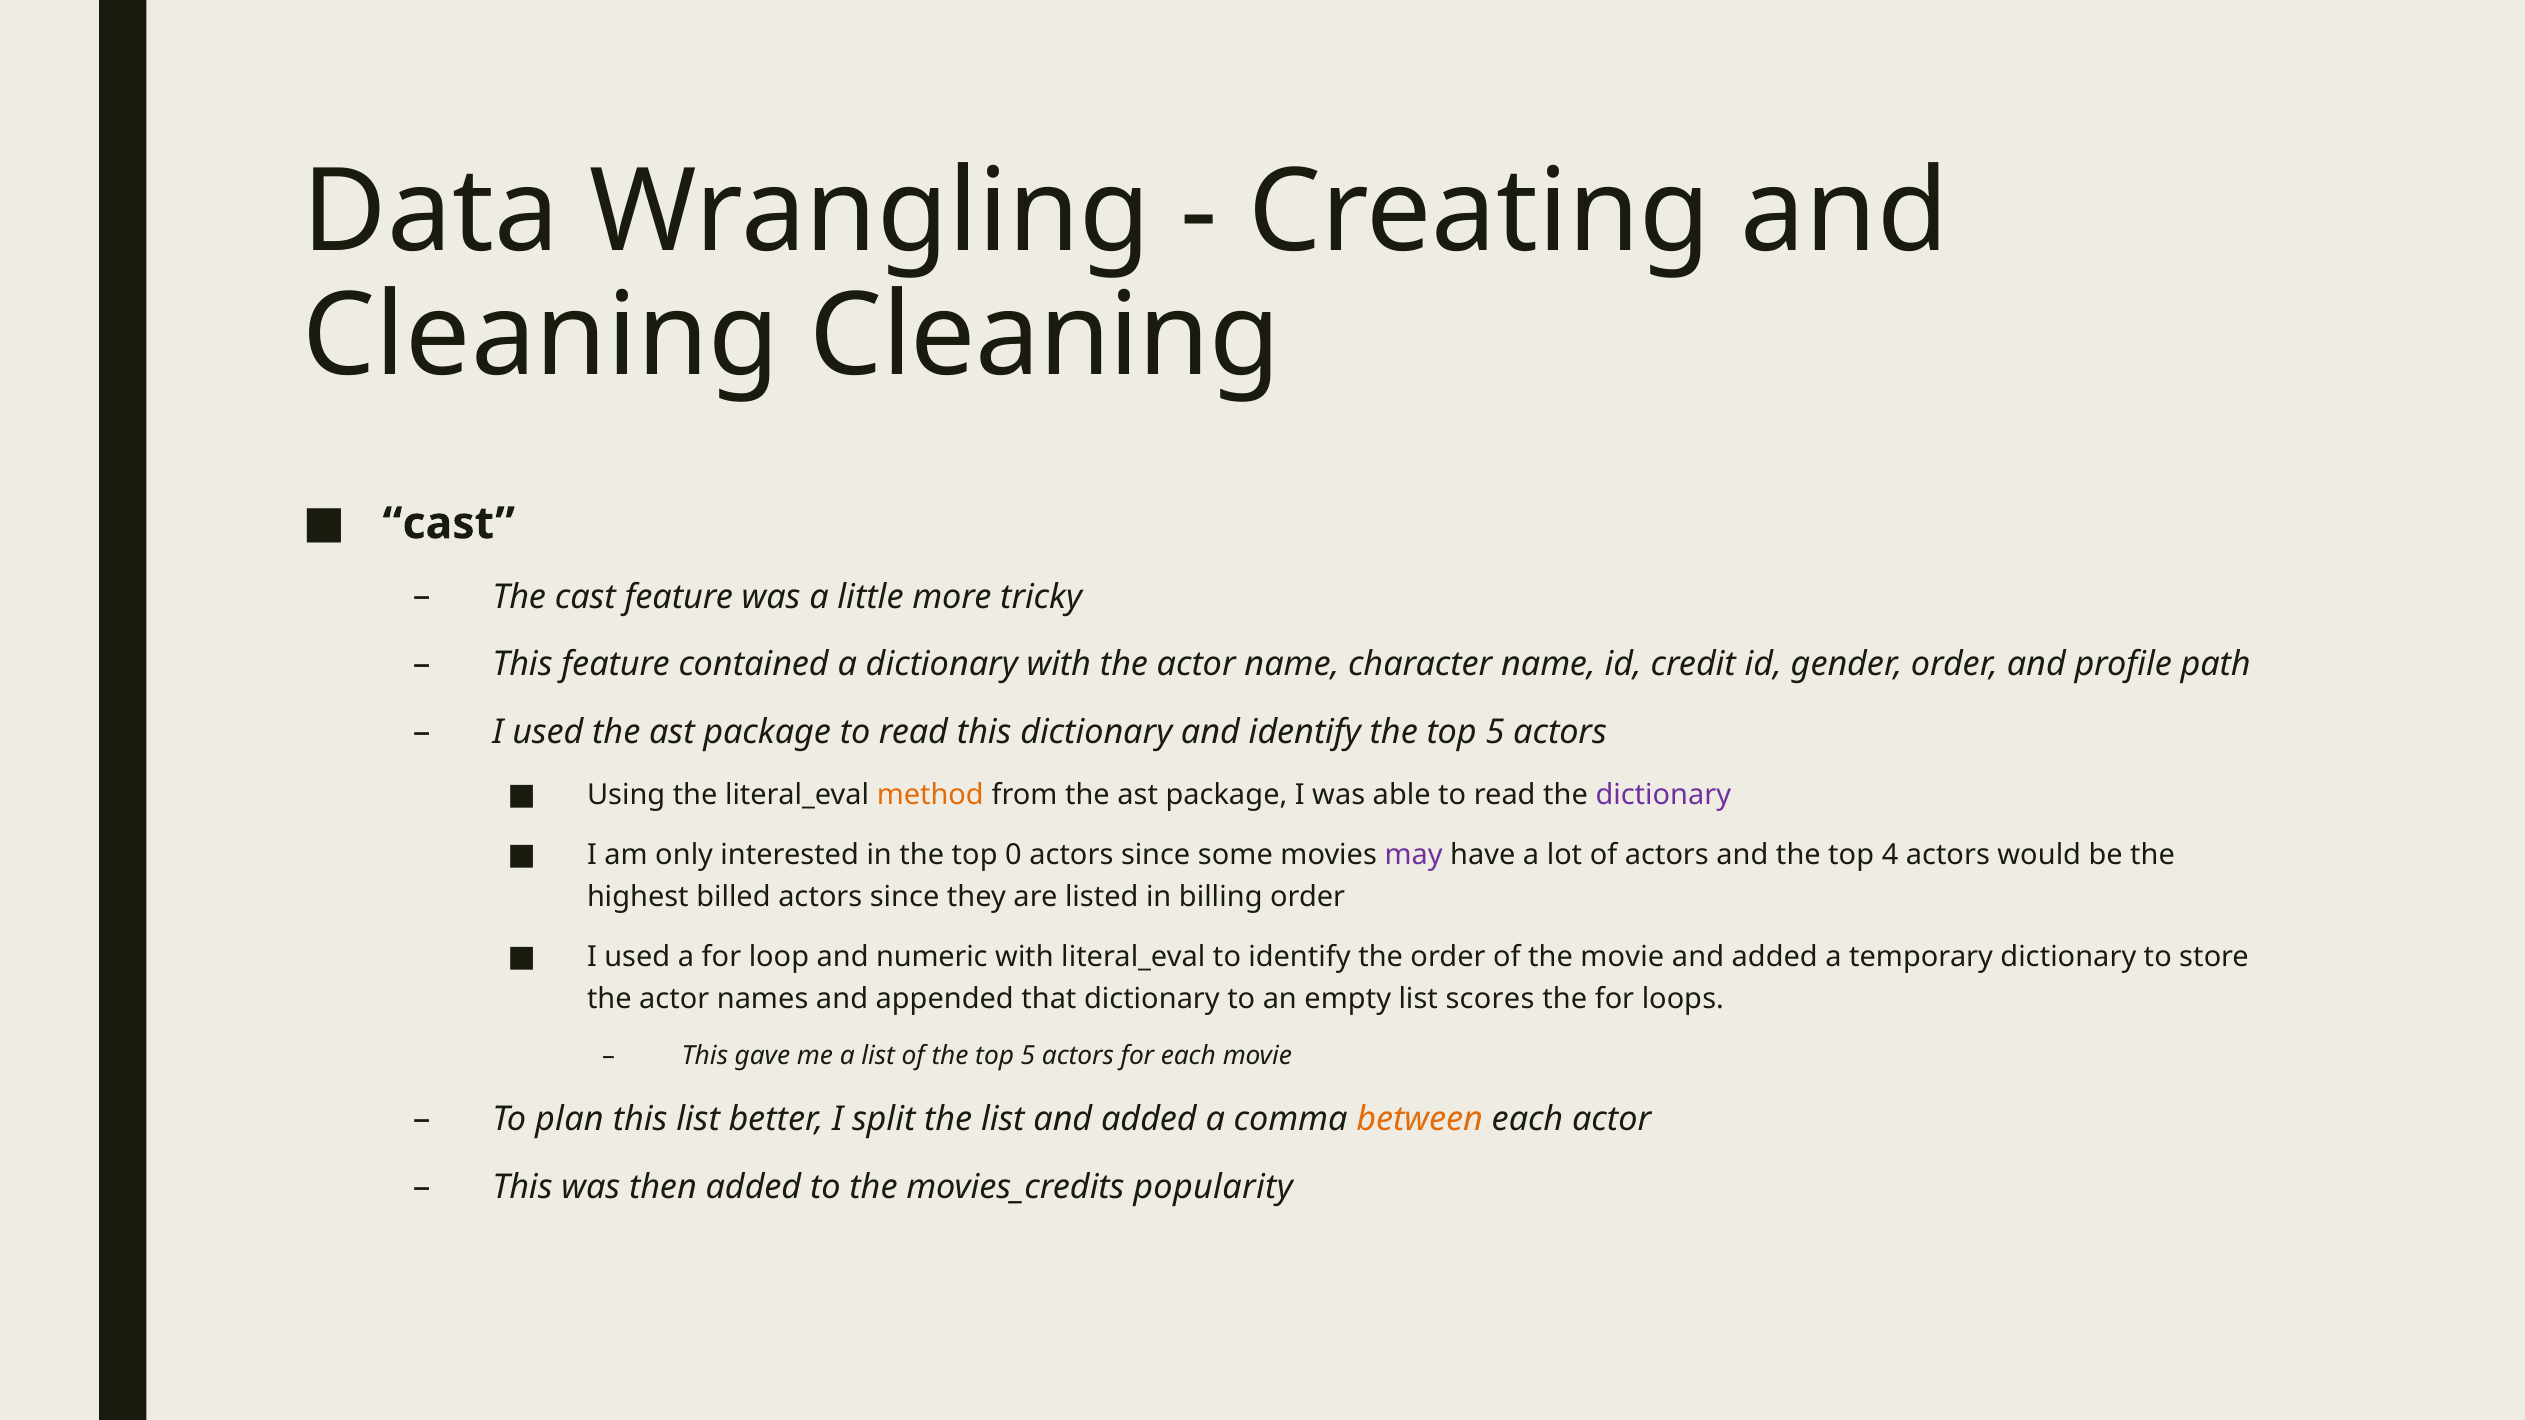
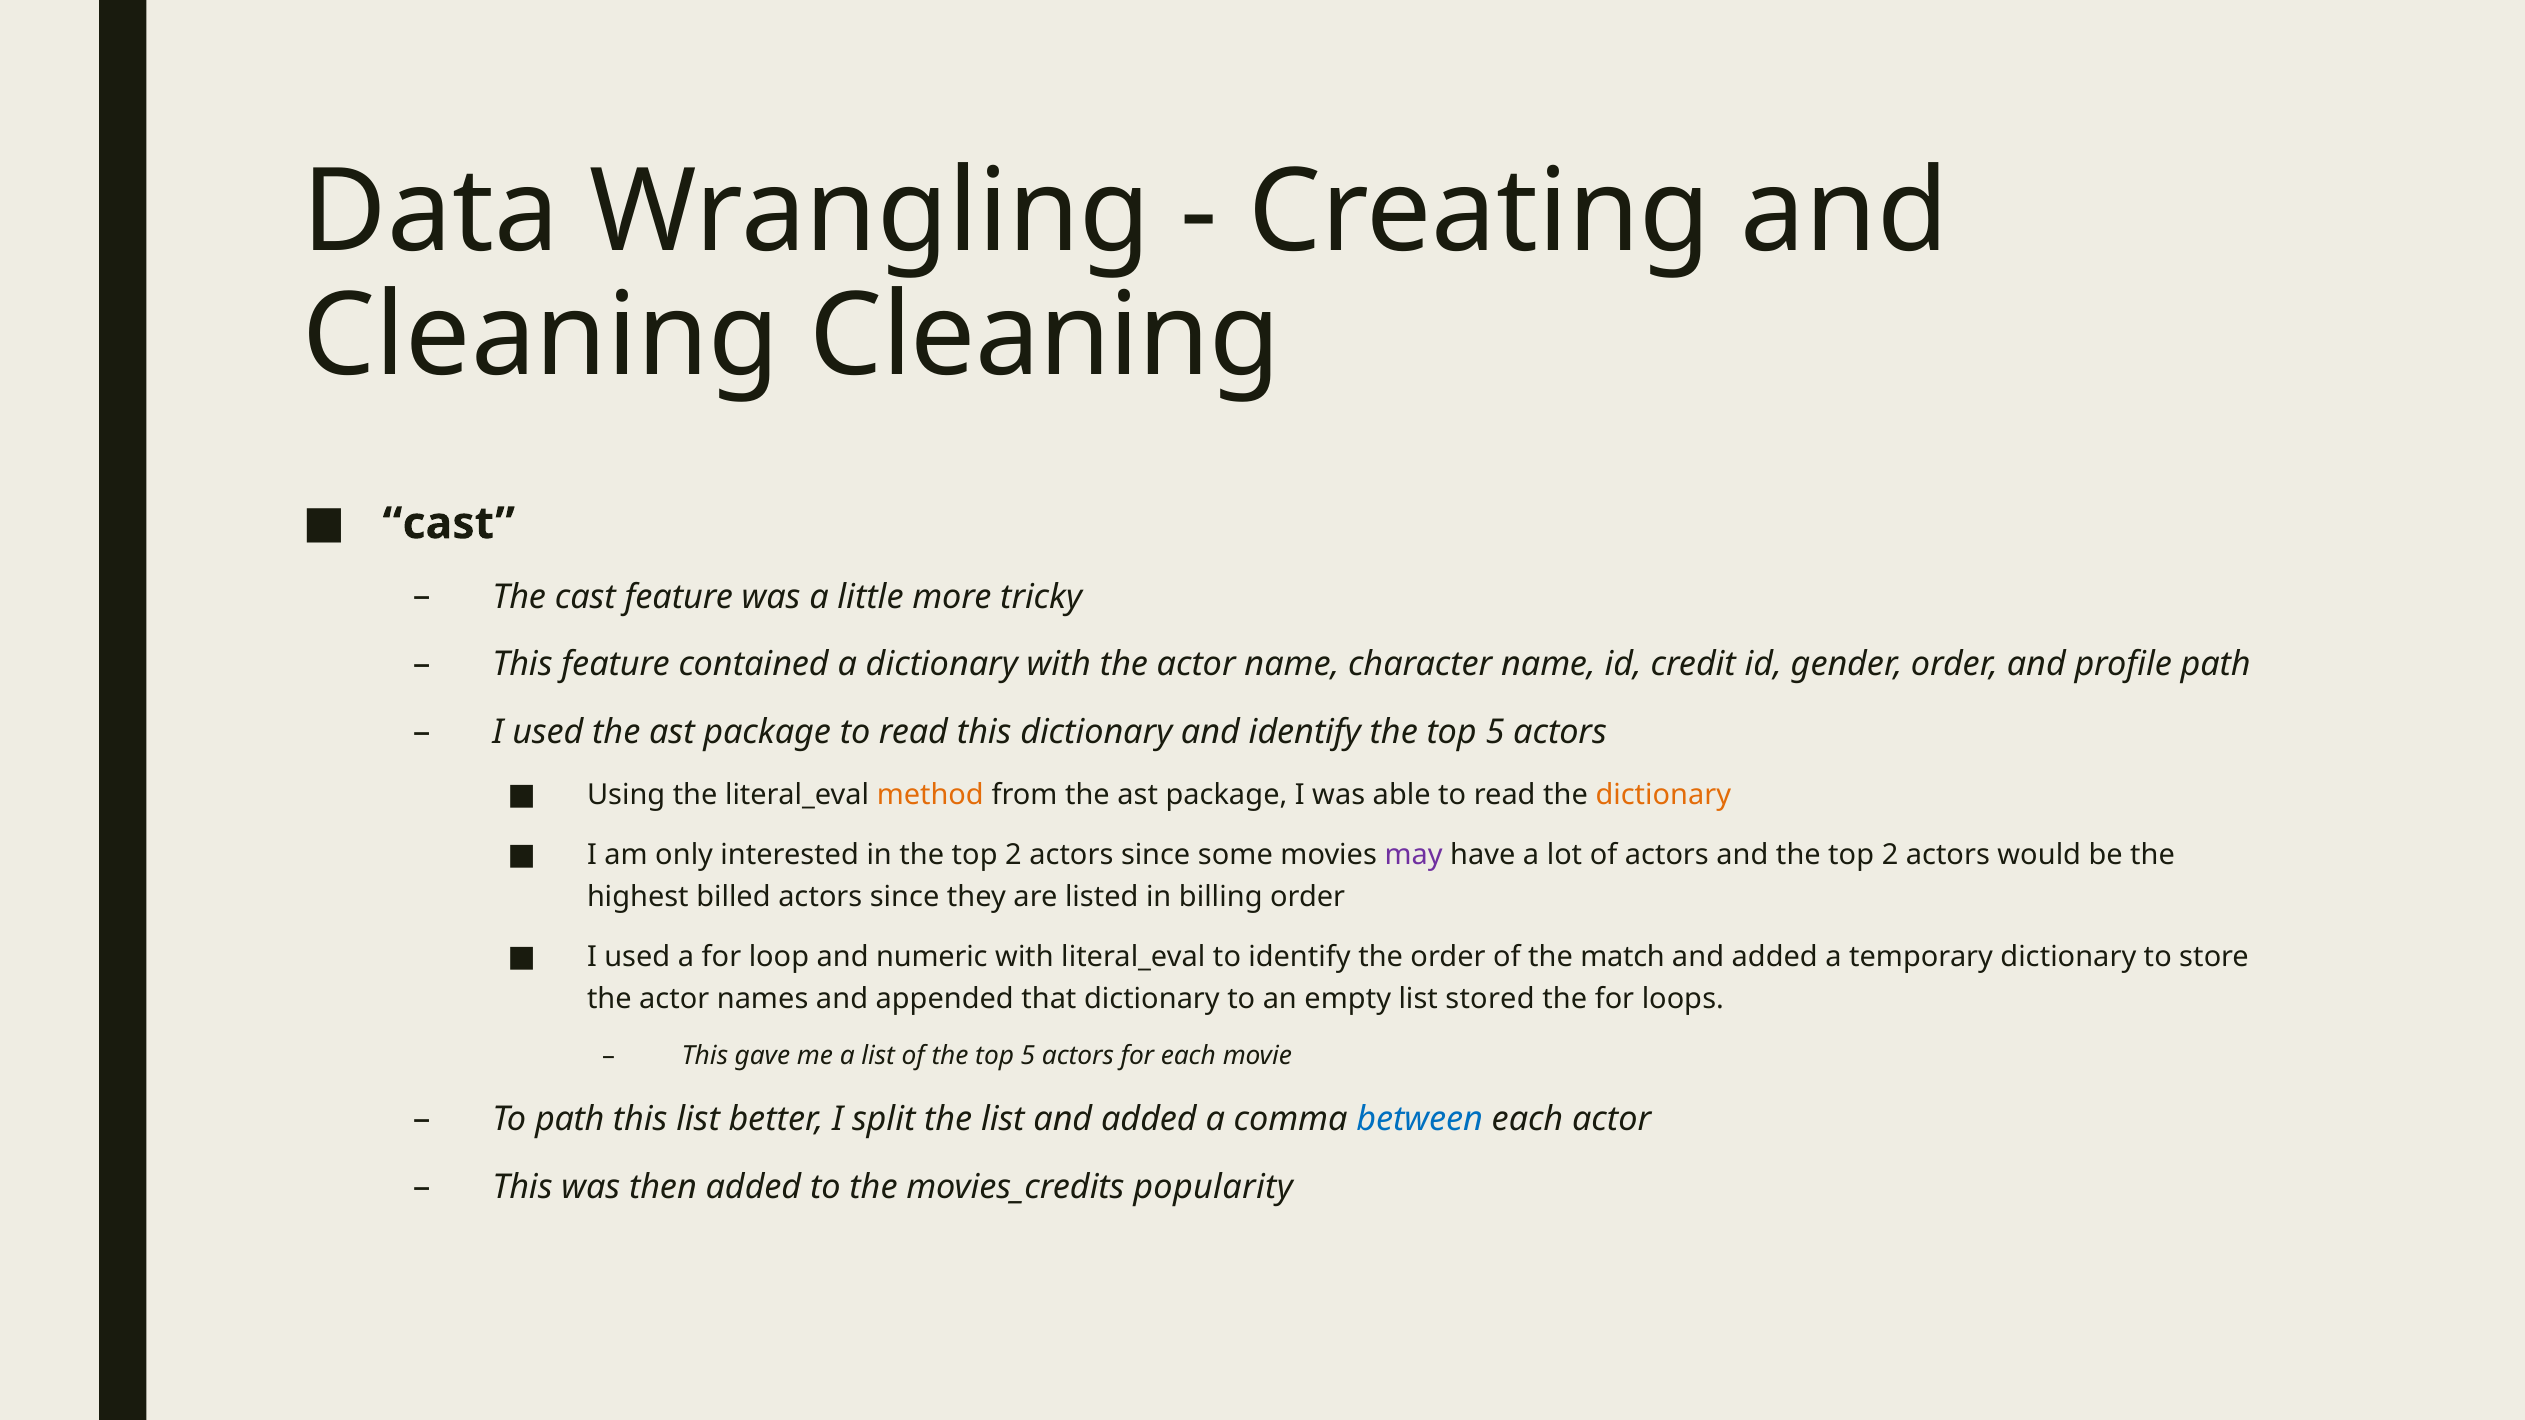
dictionary colour: purple -> orange (1663, 795)
in the top 0: 0 -> 2 (1013, 855)
and the top 4: 4 -> 2 (1890, 855)
the movie: movie -> match (1623, 957)
scores: scores -> stored (1490, 999)
To plan: plan -> path (570, 1120)
between colour: orange -> blue (1420, 1120)
